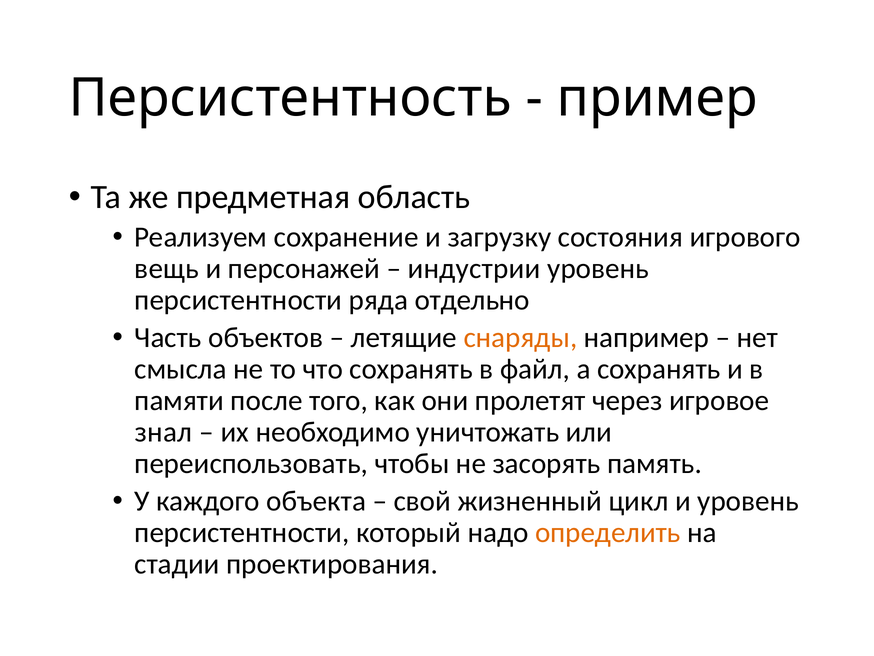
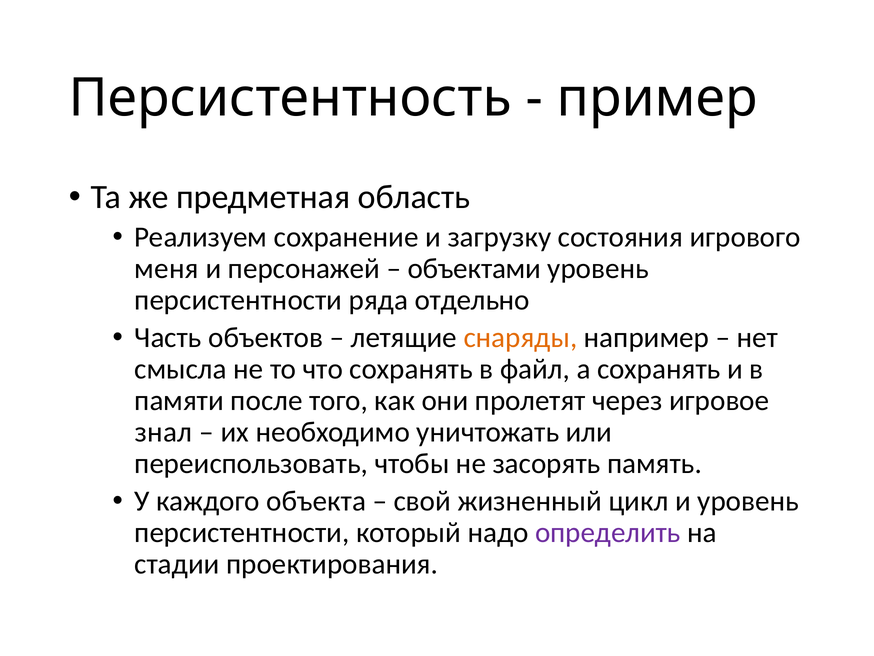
вещь: вещь -> меня (167, 269)
индустрии: индустрии -> объектами (474, 269)
определить colour: orange -> purple (608, 532)
